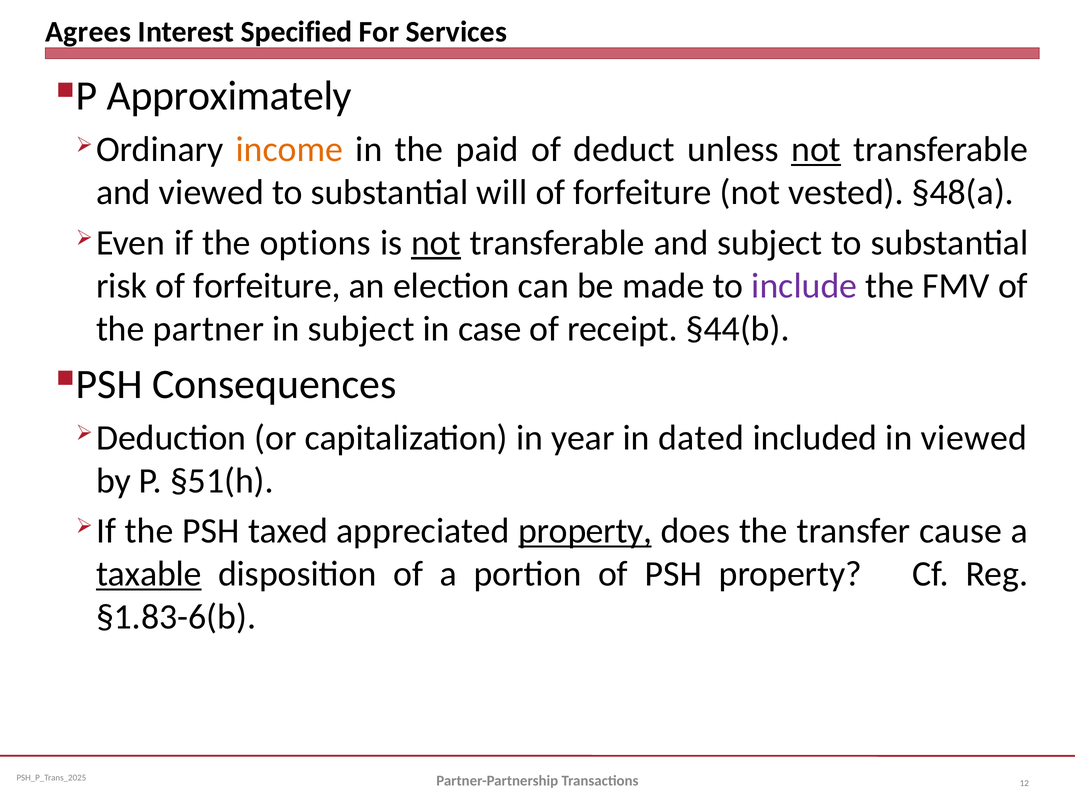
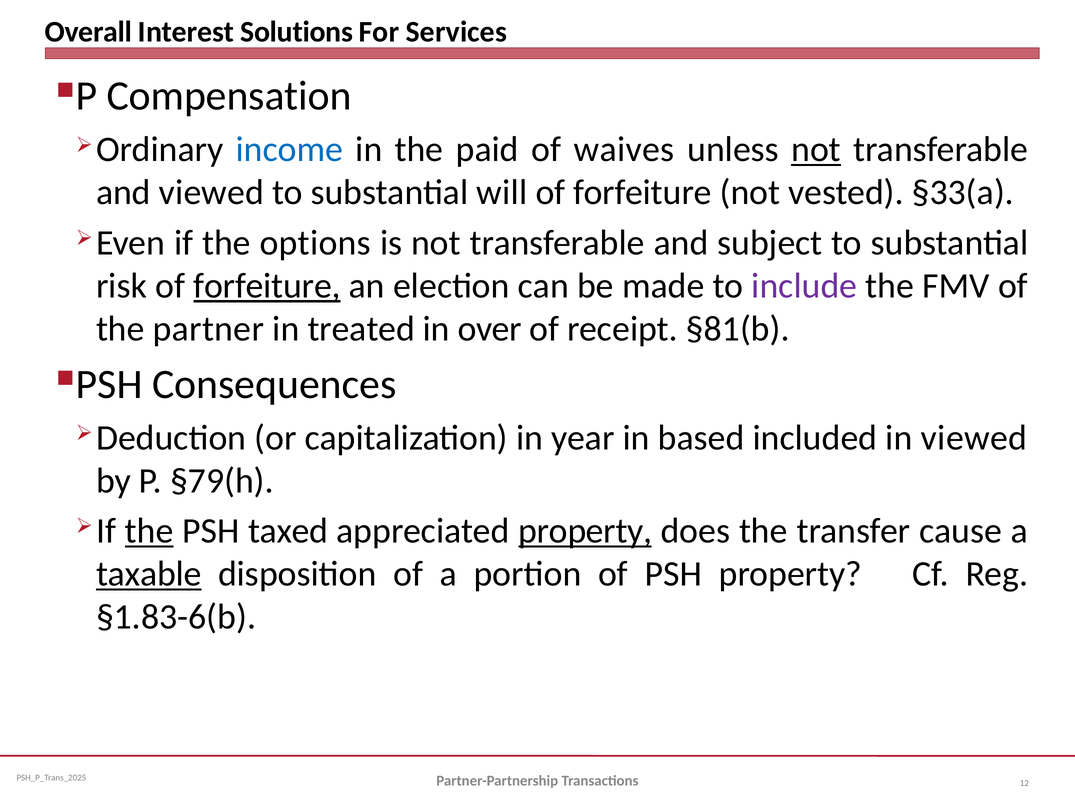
Agrees: Agrees -> Overall (88, 32)
Specified: Specified -> Solutions (297, 32)
Approximately: Approximately -> Compensation (229, 96)
income colour: orange -> blue (289, 149)
deduct: deduct -> waives (624, 149)
§48(a: §48(a -> §33(a (963, 192)
not underline: present -> none (436, 243)
forfeiture underline: none -> present (267, 286)
in subject: subject -> treated (361, 329)
case: case -> over (490, 329)
§44(b: §44(b -> §81(b (738, 329)
dated: dated -> based (701, 437)
§51(h: §51(h -> §79(h (222, 480)
the underline: none -> present (149, 530)
